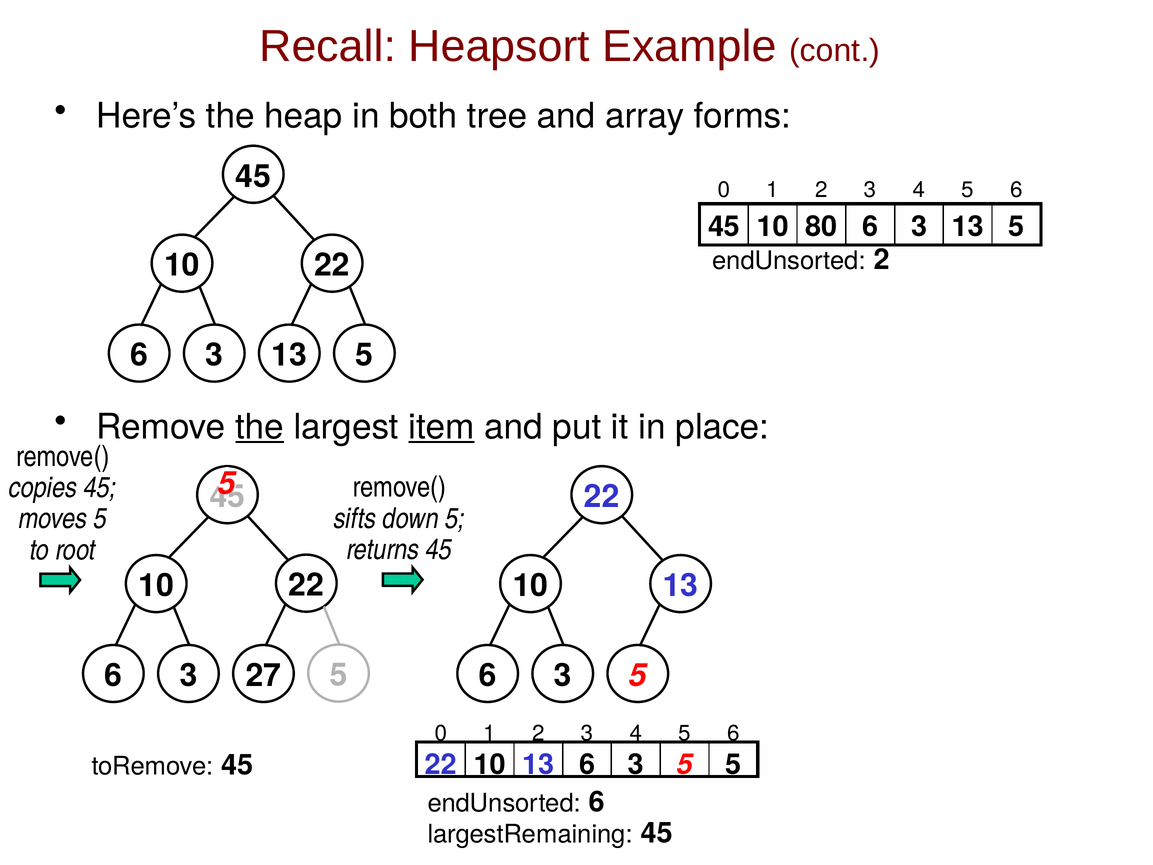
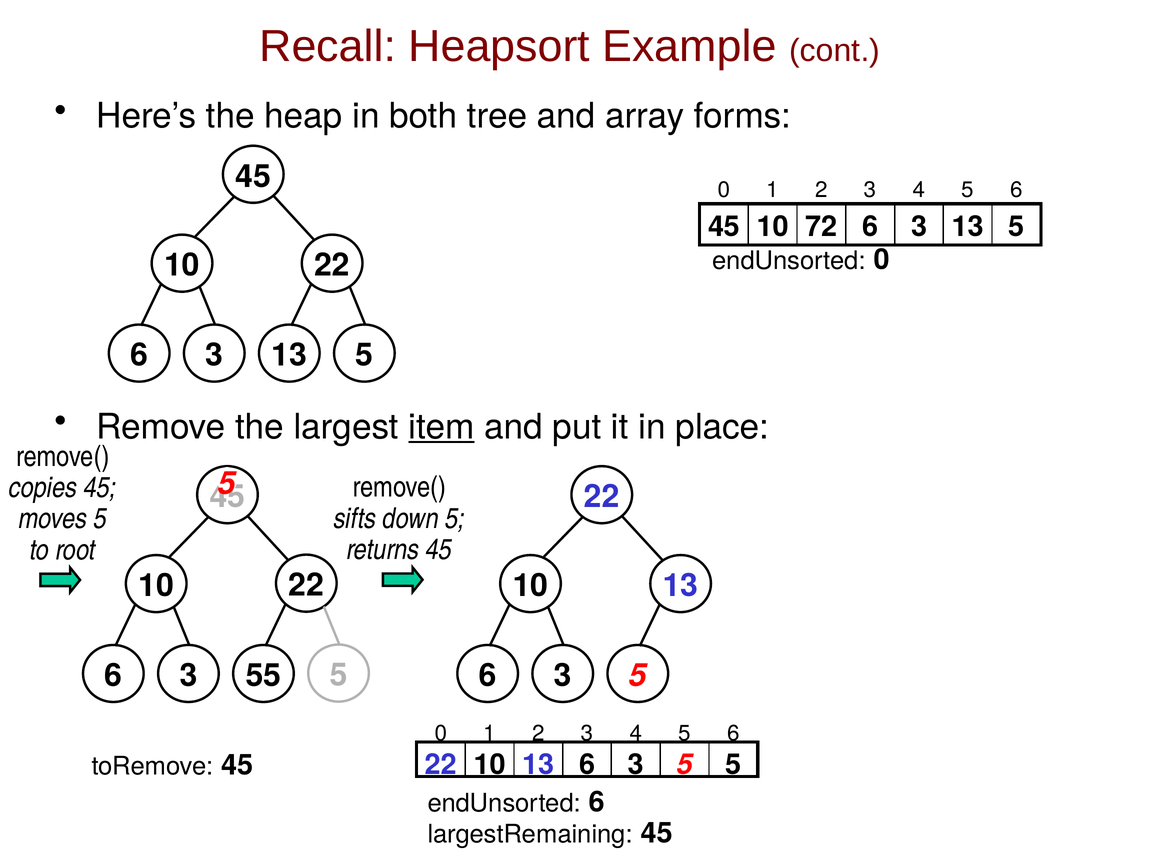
80: 80 -> 72 (821, 227)
endUnsorted 2: 2 -> 0 (882, 260)
the underline: present -> none (260, 427)
27: 27 -> 55 (263, 676)
